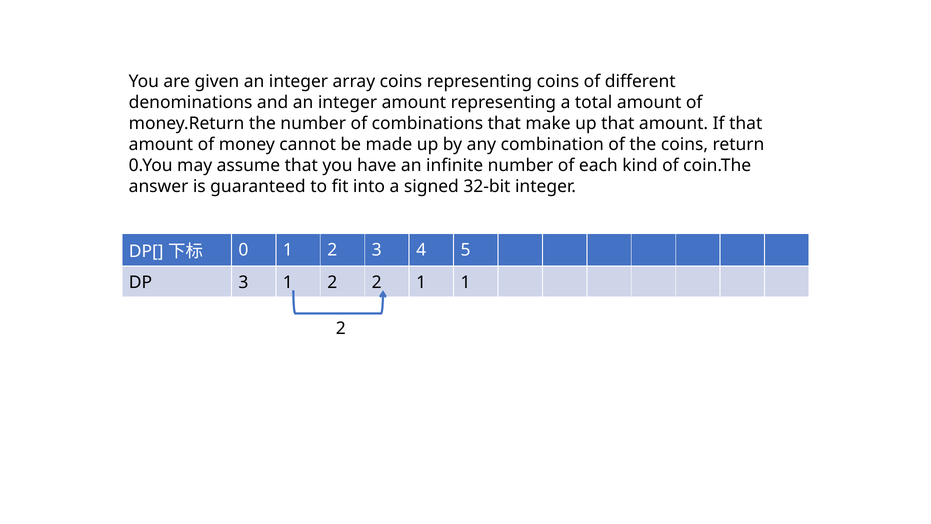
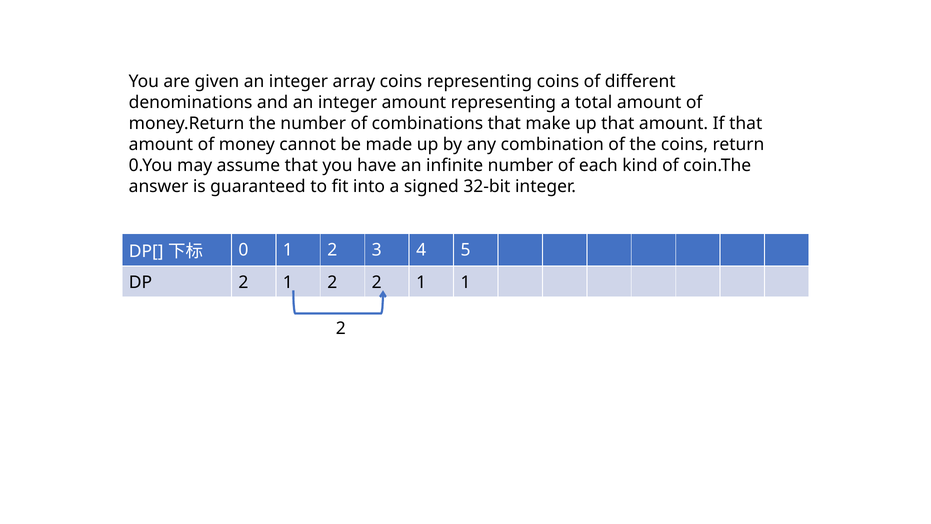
DP 3: 3 -> 2 (243, 282)
